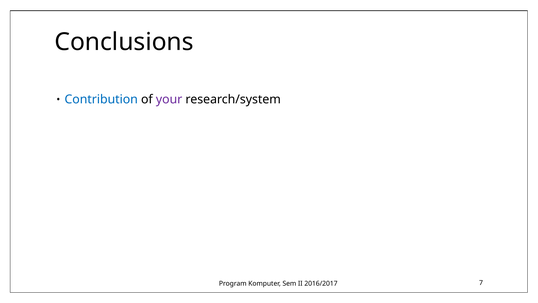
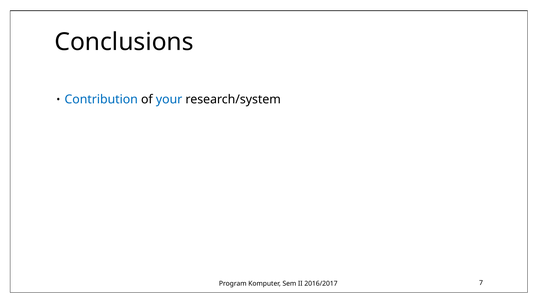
your colour: purple -> blue (169, 99)
